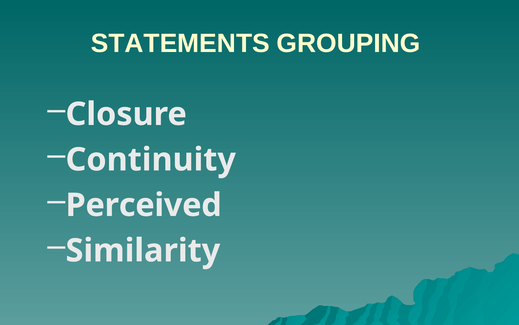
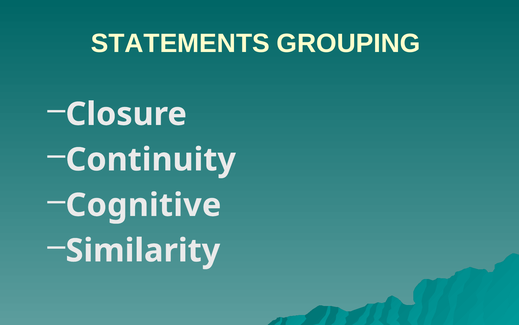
Perceived: Perceived -> Cognitive (143, 205)
